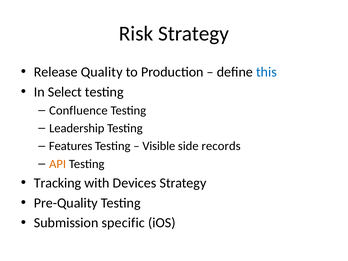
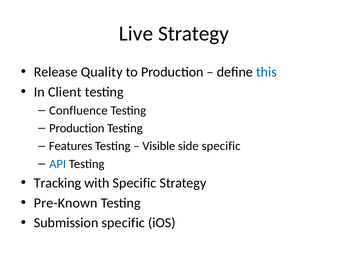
Risk: Risk -> Live (136, 34)
Select: Select -> Client (65, 92)
Leadership: Leadership -> Production (77, 128)
side records: records -> specific (221, 146)
API colour: orange -> blue (58, 164)
with Devices: Devices -> Specific (135, 183)
Pre-Quality: Pre-Quality -> Pre-Known (66, 203)
